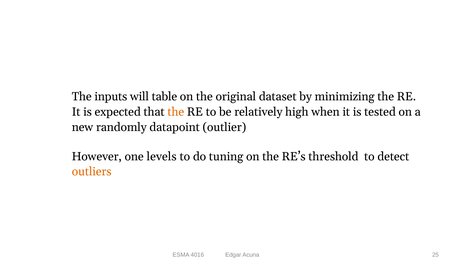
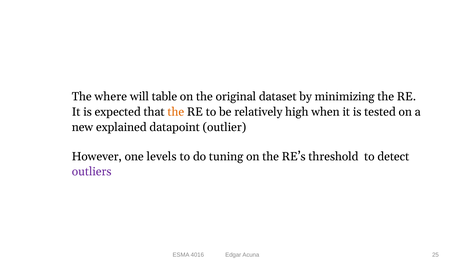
inputs: inputs -> where (111, 97)
randomly: randomly -> explained (121, 127)
outliers colour: orange -> purple (92, 172)
